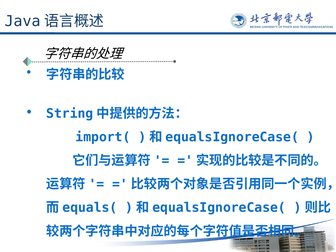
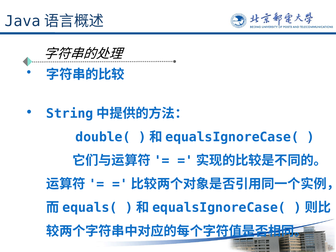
import(: import( -> double( (103, 137)
